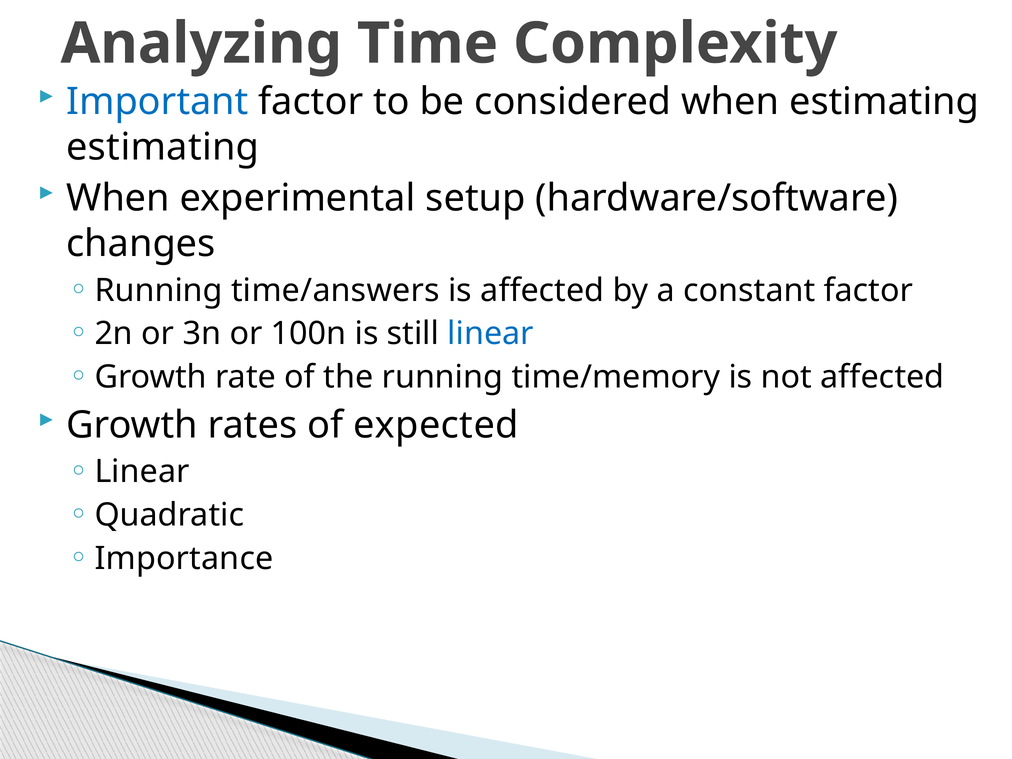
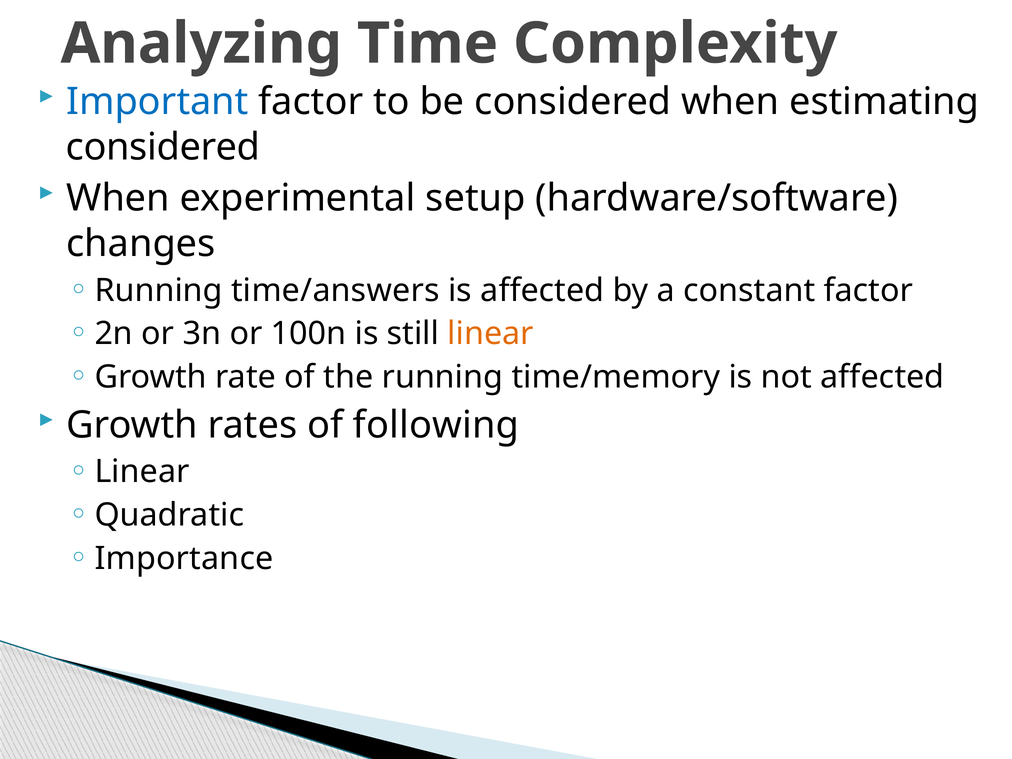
estimating: estimating -> considered (163, 147)
linear colour: blue -> orange (491, 334)
expected: expected -> following (436, 425)
